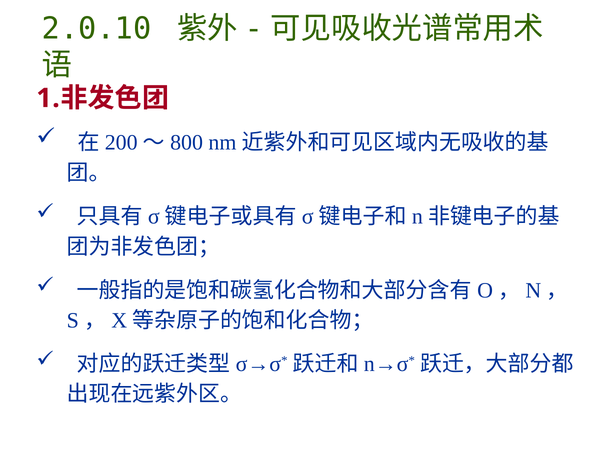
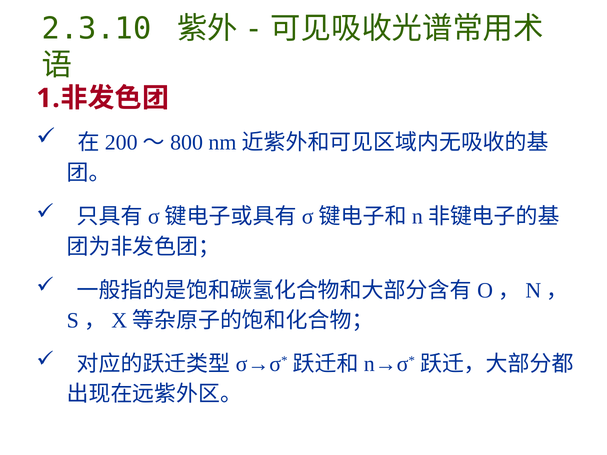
2.0.10: 2.0.10 -> 2.3.10 (97, 29)
